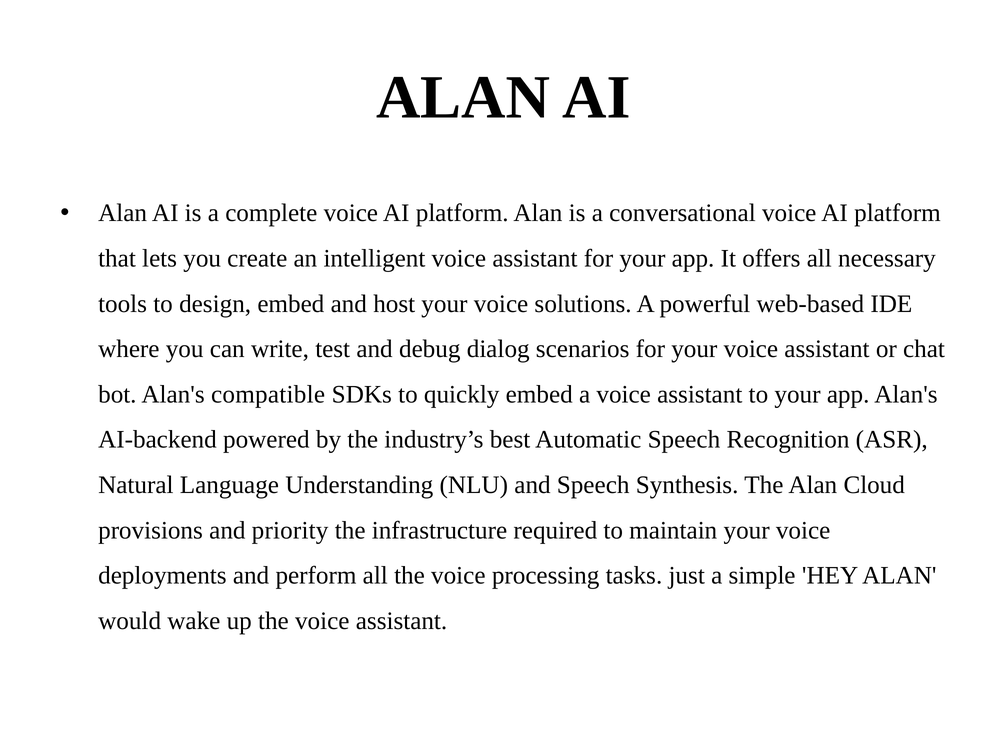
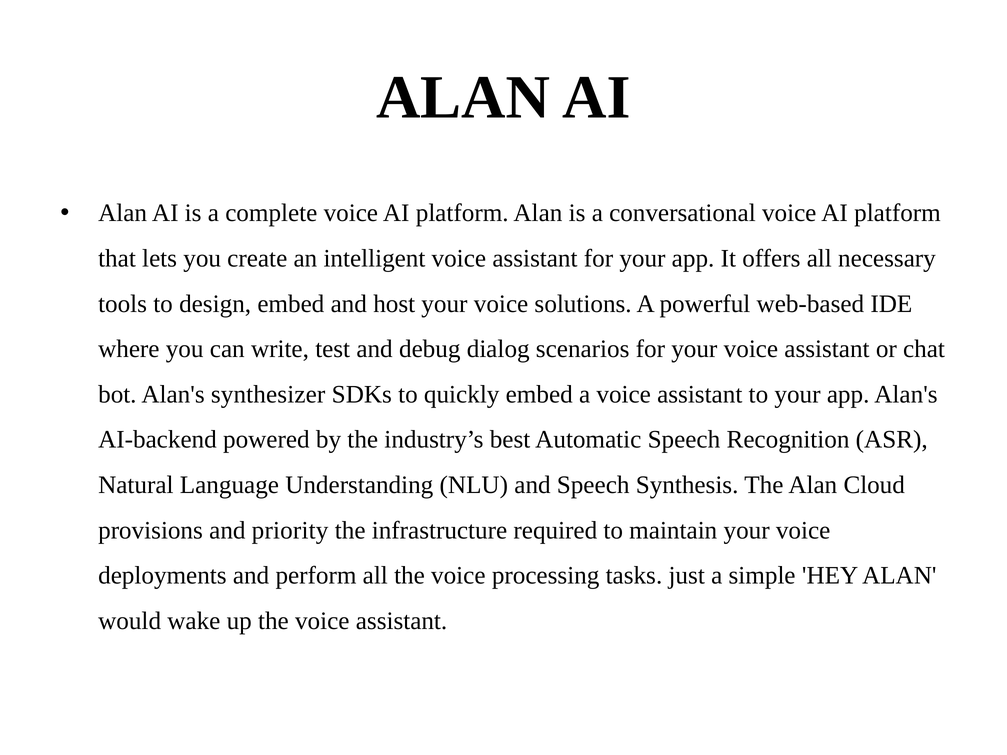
compatible: compatible -> synthesizer (268, 394)
